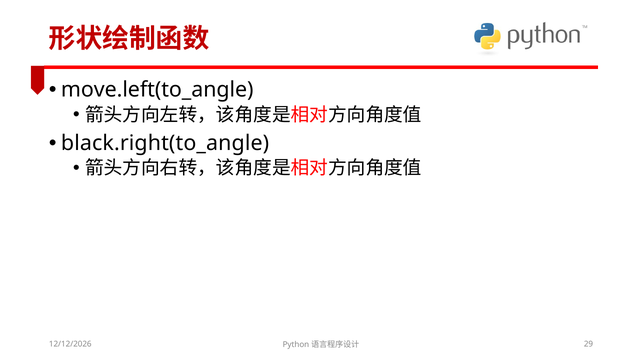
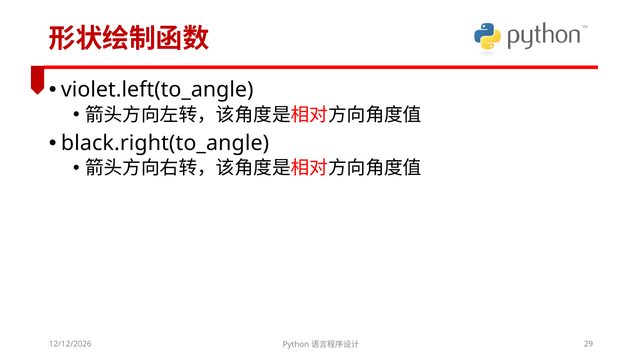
move.left(to_angle: move.left(to_angle -> violet.left(to_angle (157, 90)
